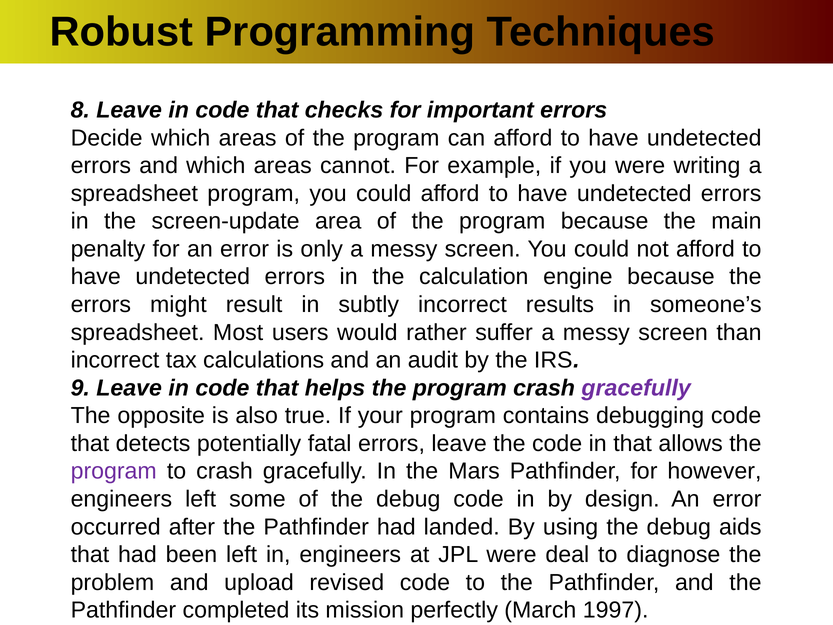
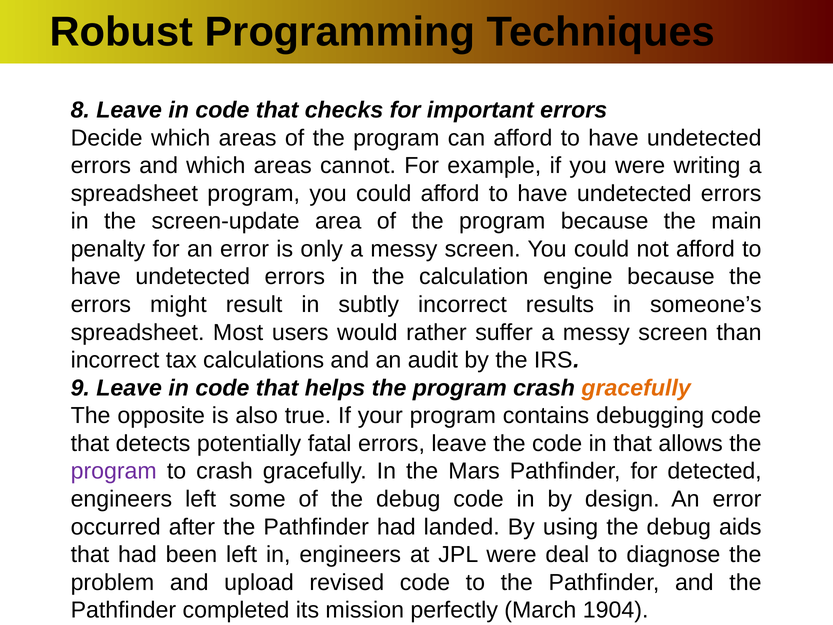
gracefully colour: purple -> orange (636, 388)
however: however -> detected (715, 471)
1997: 1997 -> 1904 (616, 610)
